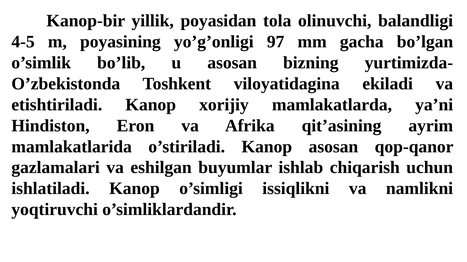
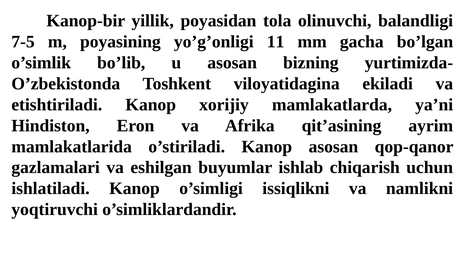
4-5: 4-5 -> 7-5 (23, 42)
97: 97 -> 11 (276, 42)
